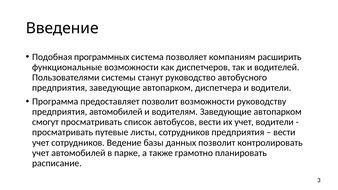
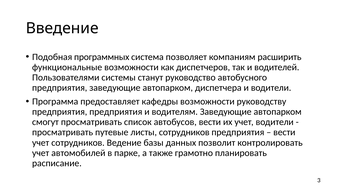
предоставляет позволит: позволит -> кафедры (160, 102)
предприятия автомобилей: автомобилей -> предприятия (116, 112)
